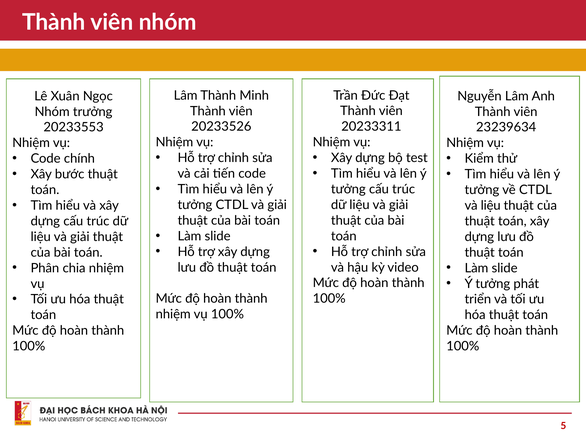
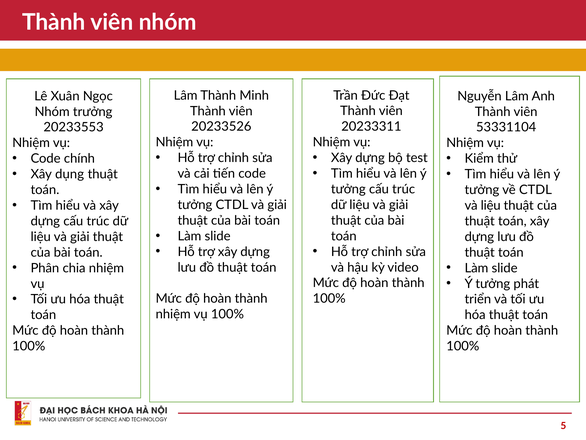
23239634: 23239634 -> 53331104 (506, 127)
bước: bước -> dụng (70, 174)
